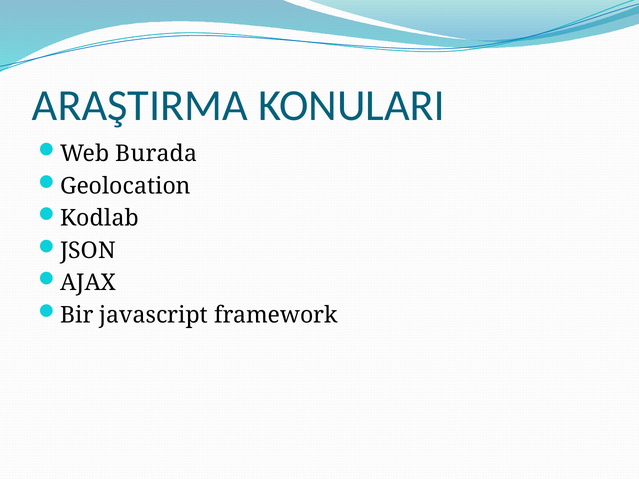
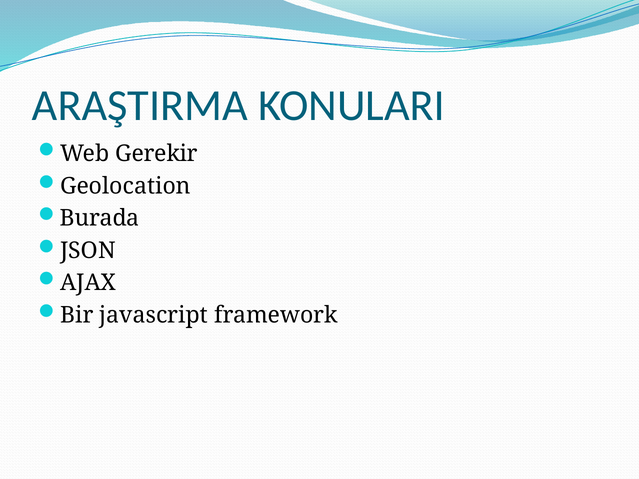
Burada: Burada -> Gerekir (157, 154)
Kodlab: Kodlab -> Burada (100, 218)
